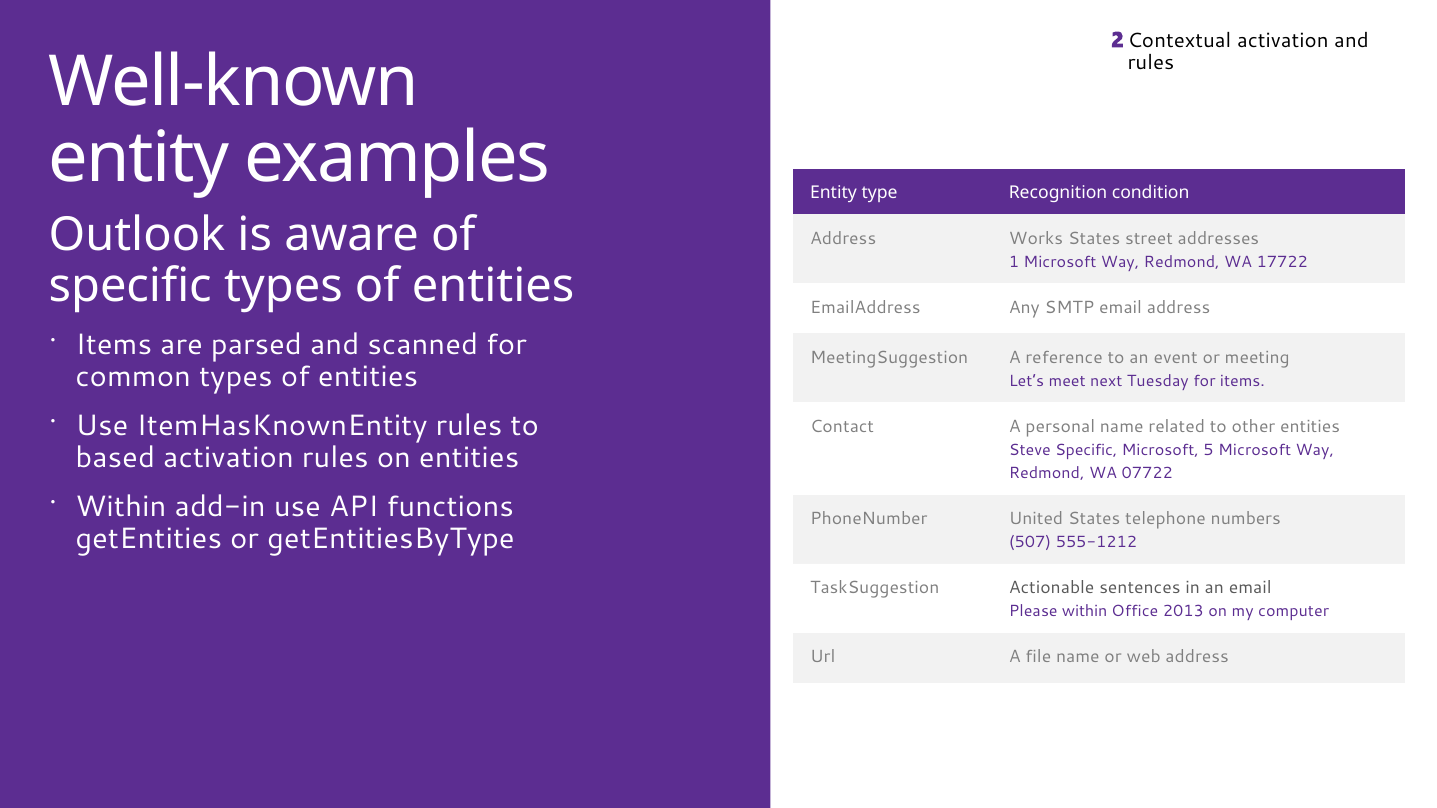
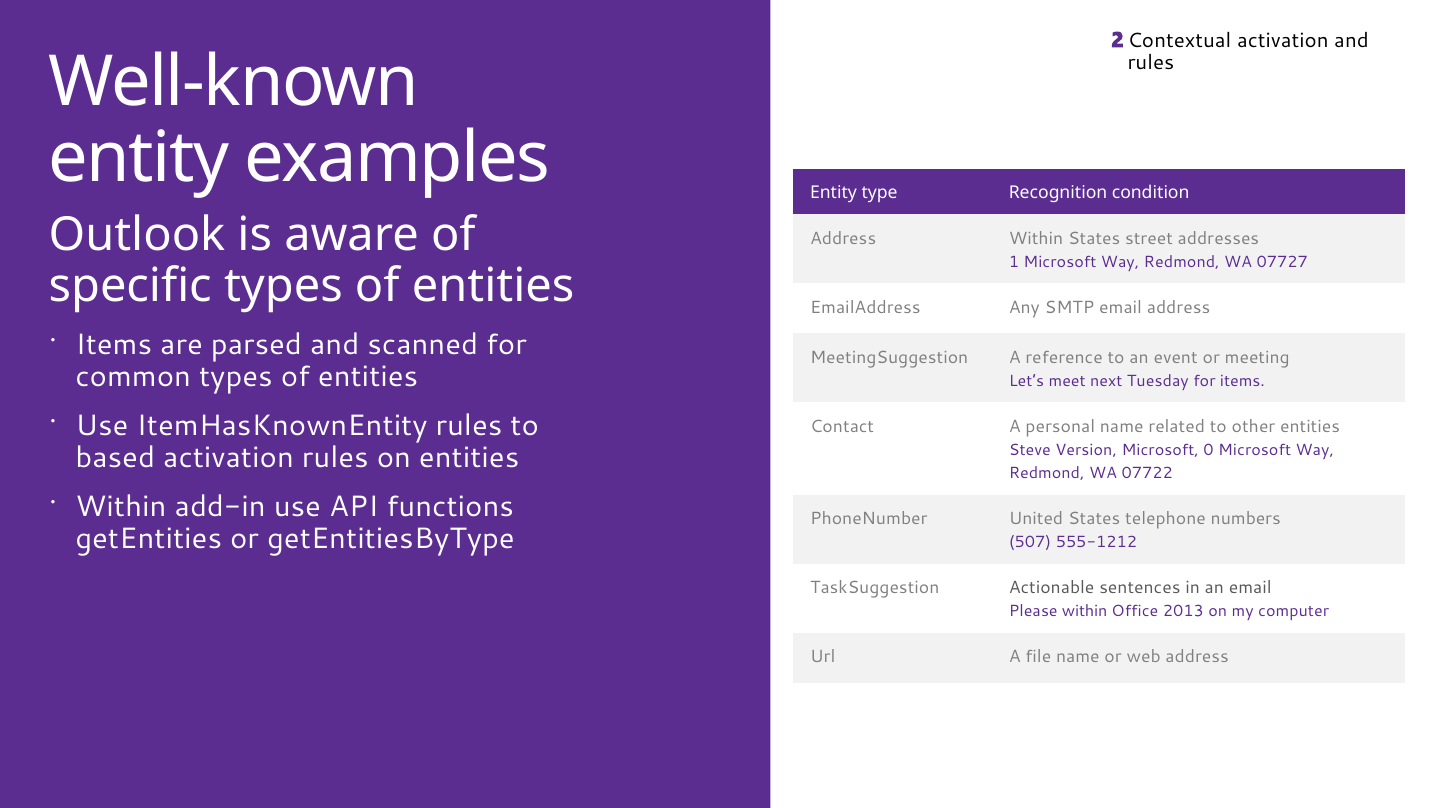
Address Works: Works -> Within (1036, 238)
17722: 17722 -> 07727 (1282, 262)
Steve Specific: Specific -> Version (1086, 450)
5: 5 -> 0 (1209, 450)
